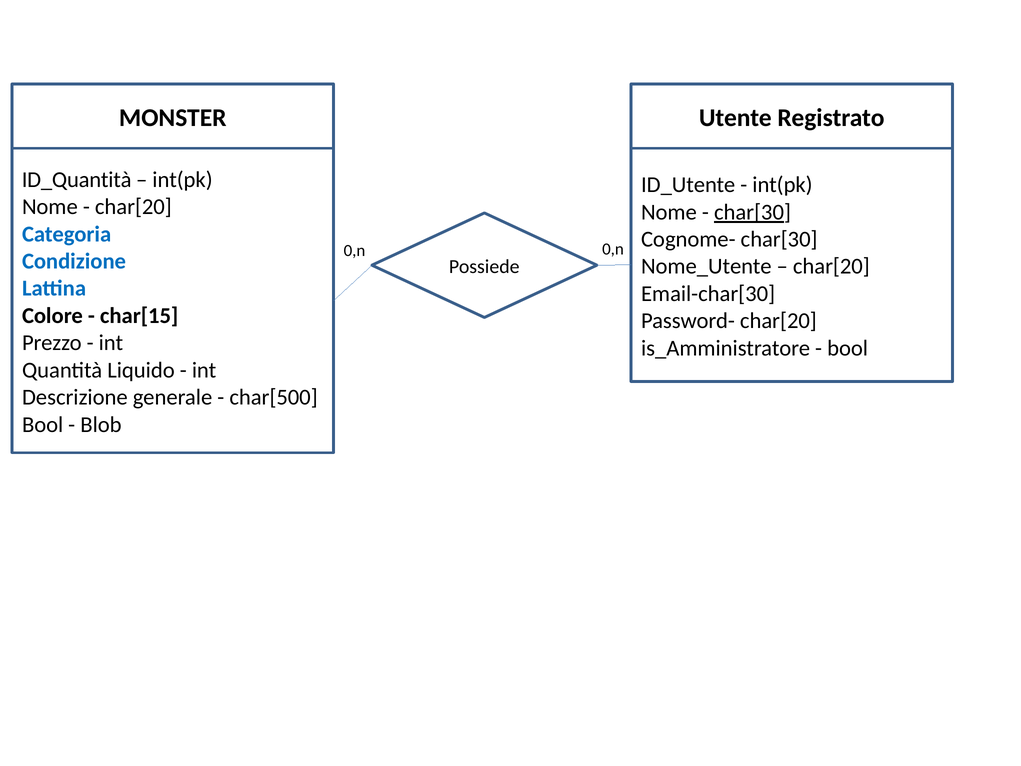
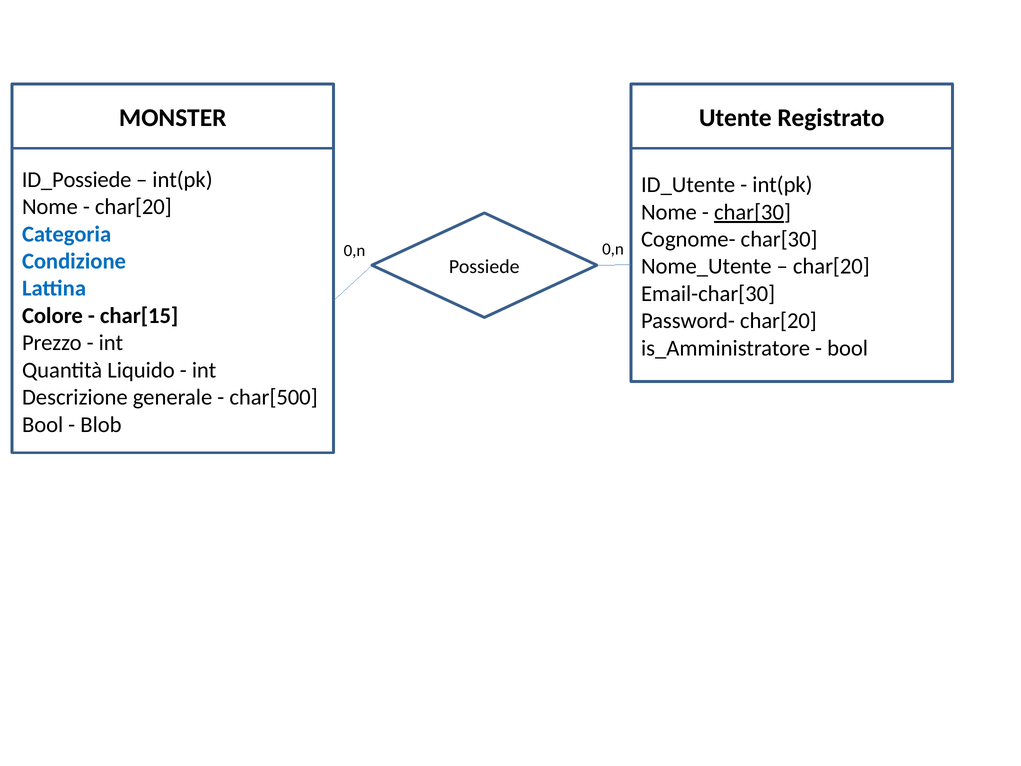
ID_Quantità: ID_Quantità -> ID_Possiede (77, 180)
